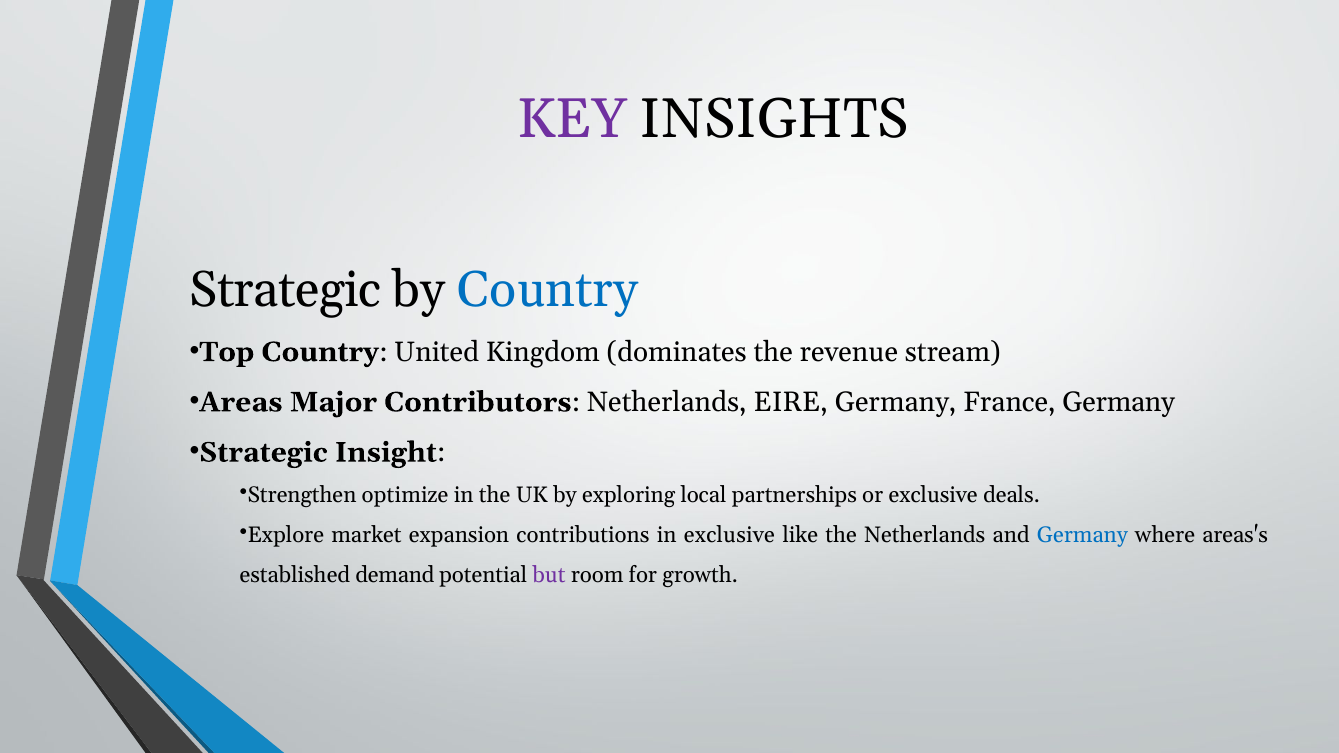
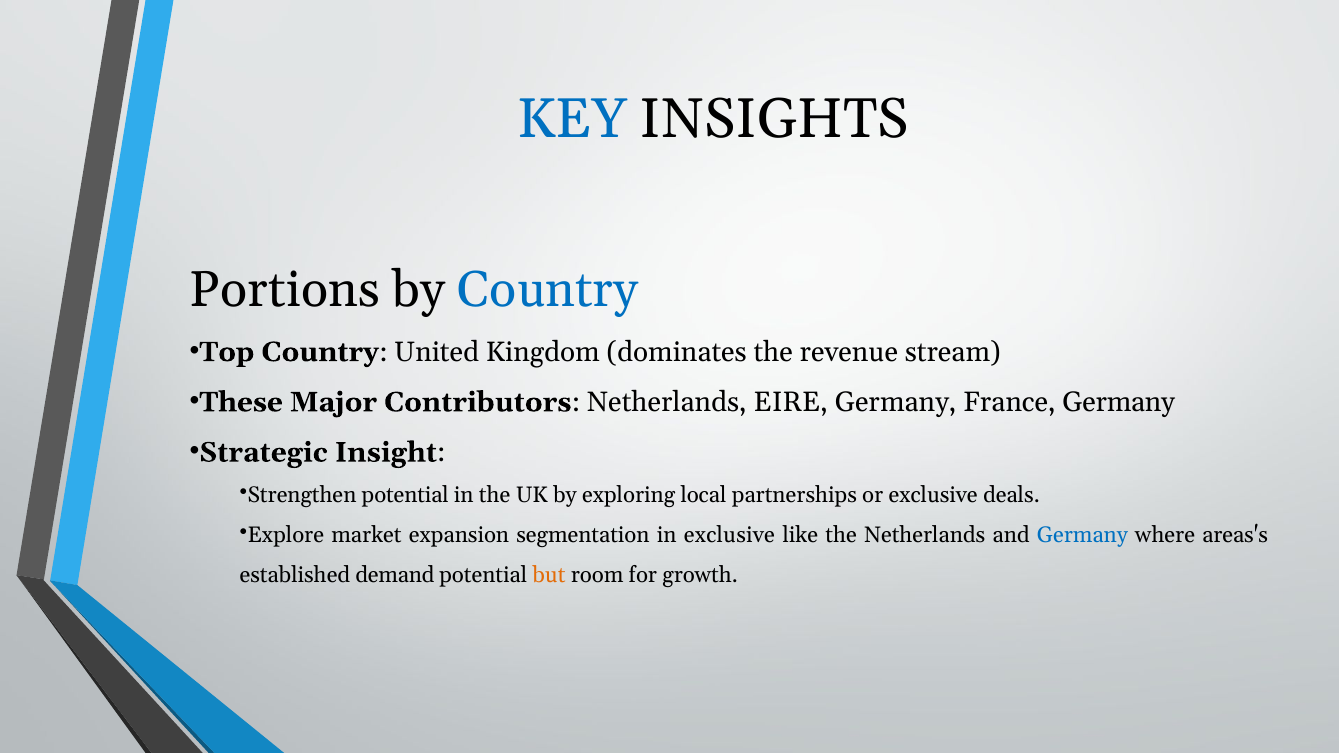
KEY colour: purple -> blue (572, 119)
Strategic: Strategic -> Portions (285, 290)
Areas: Areas -> These (241, 402)
Strengthen optimize: optimize -> potential (405, 496)
contributions: contributions -> segmentation (583, 536)
but colour: purple -> orange (549, 576)
